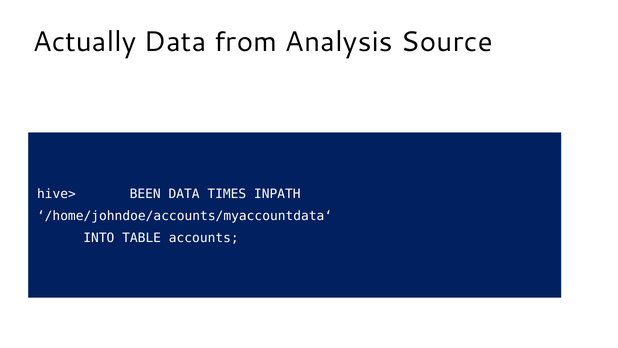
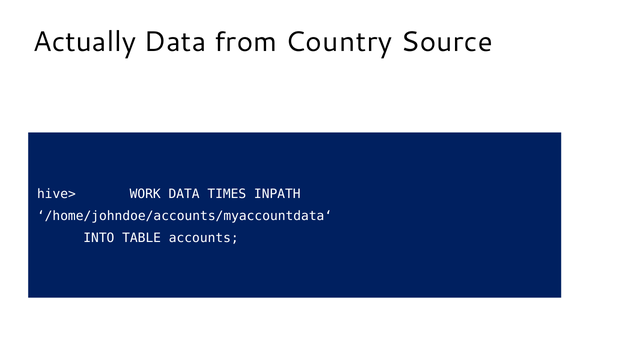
Analysis: Analysis -> Country (339, 42)
BEEN: BEEN -> WORK (145, 194)
